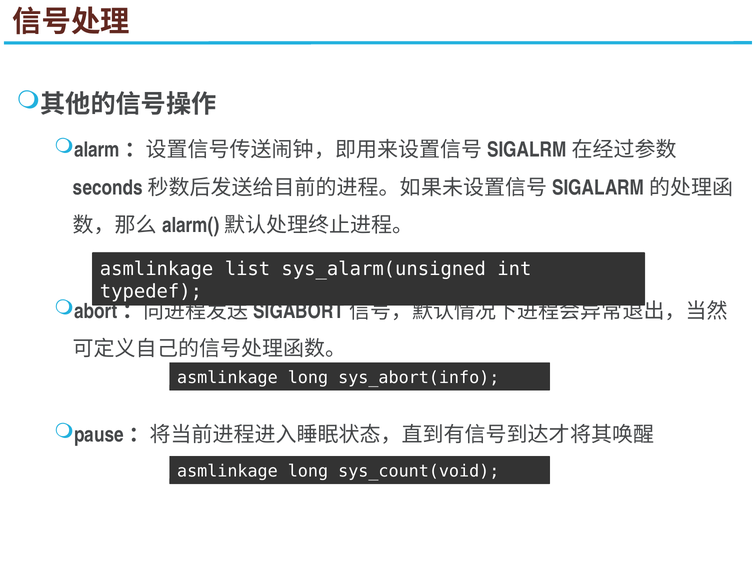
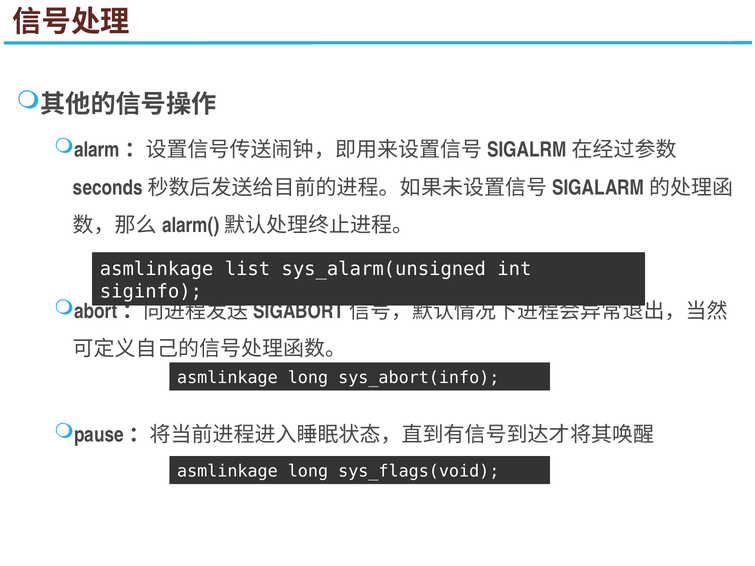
typedef: typedef -> siginfo (151, 292)
sys_count(void: sys_count(void -> sys_flags(void (419, 471)
